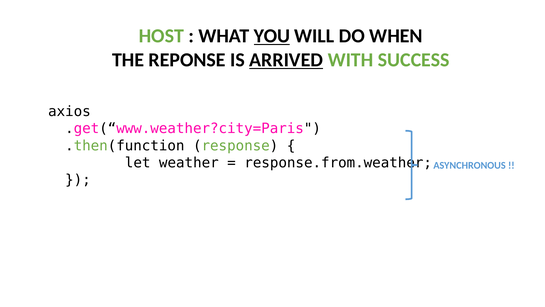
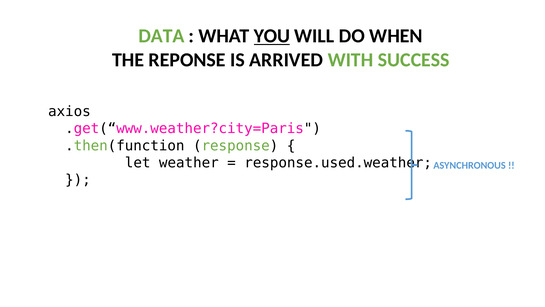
HOST: HOST -> DATA (161, 36)
ARRIVED underline: present -> none (286, 60)
response.from.weather: response.from.weather -> response.used.weather (338, 162)
